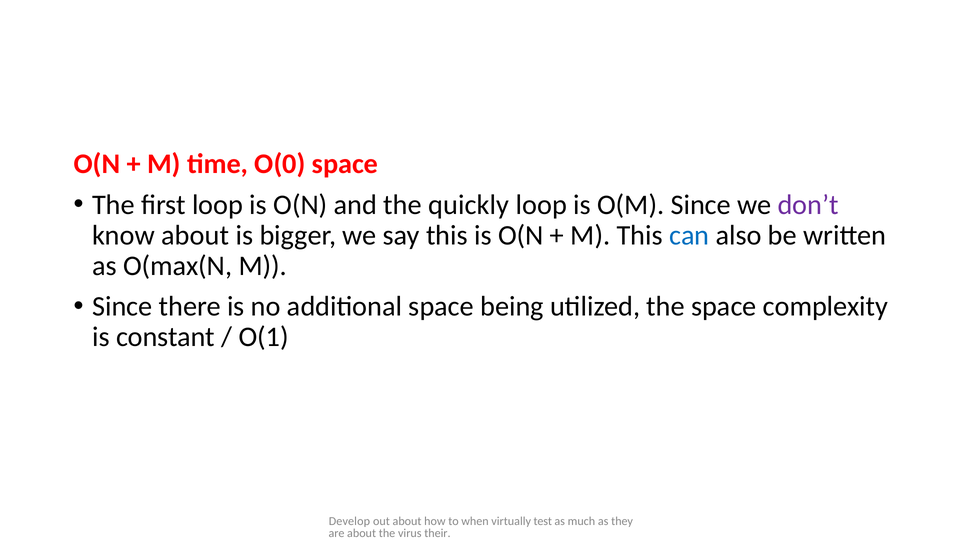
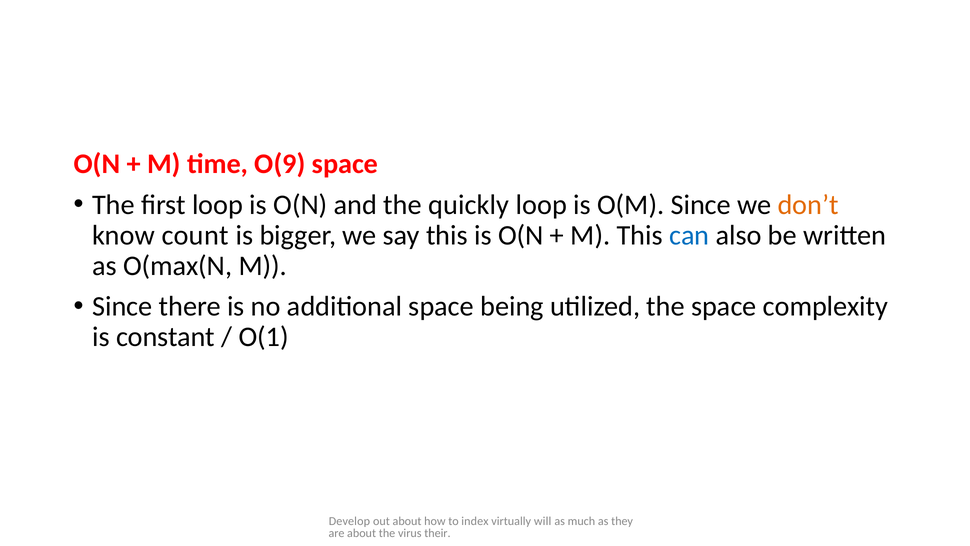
O(0: O(0 -> O(9 (280, 164)
don’t colour: purple -> orange (808, 205)
know about: about -> count (195, 235)
when: when -> index (475, 521)
test: test -> will (543, 521)
